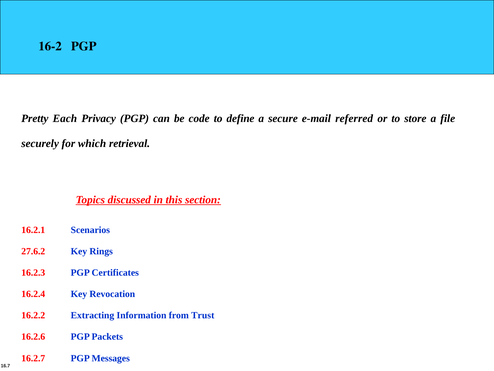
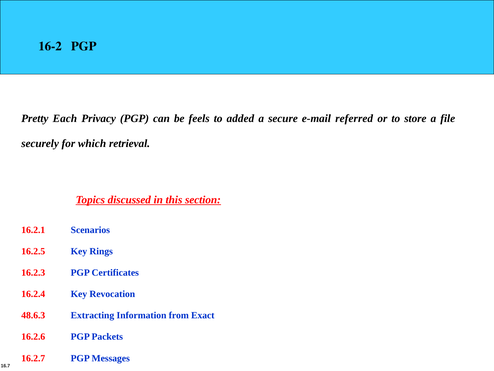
code: code -> feels (199, 118)
define: define -> added (240, 118)
27.6.2: 27.6.2 -> 16.2.5 (33, 251)
16.2.2: 16.2.2 -> 48.6.3 (33, 315)
Trust: Trust -> Exact (203, 315)
